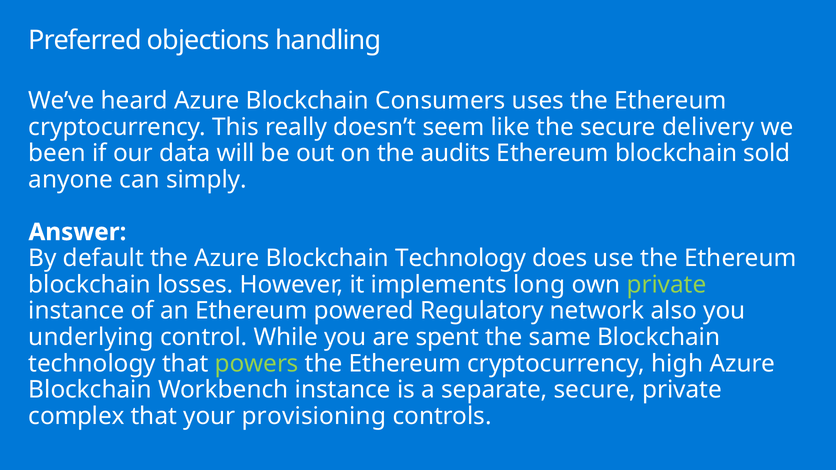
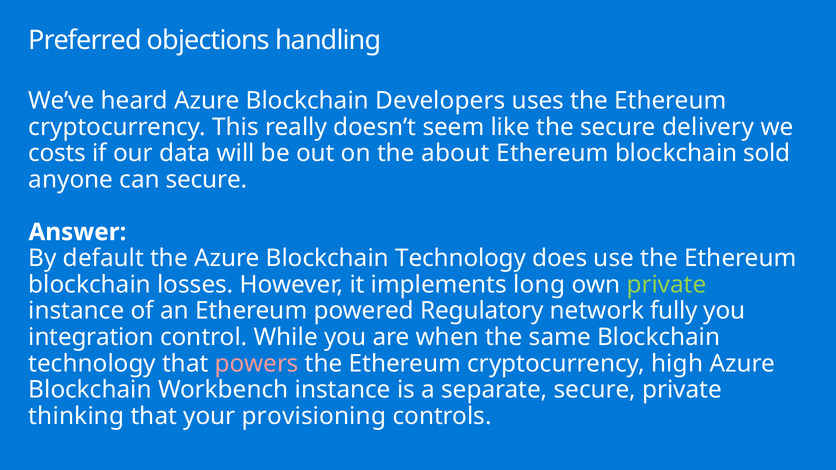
Consumers: Consumers -> Developers (440, 101)
been: been -> costs (57, 153)
audits: audits -> about (455, 153)
can simply: simply -> secure (207, 180)
also: also -> fully (674, 311)
underlying: underlying -> integration (91, 337)
spent: spent -> when (447, 337)
powers colour: light green -> pink (257, 364)
complex: complex -> thinking (76, 416)
